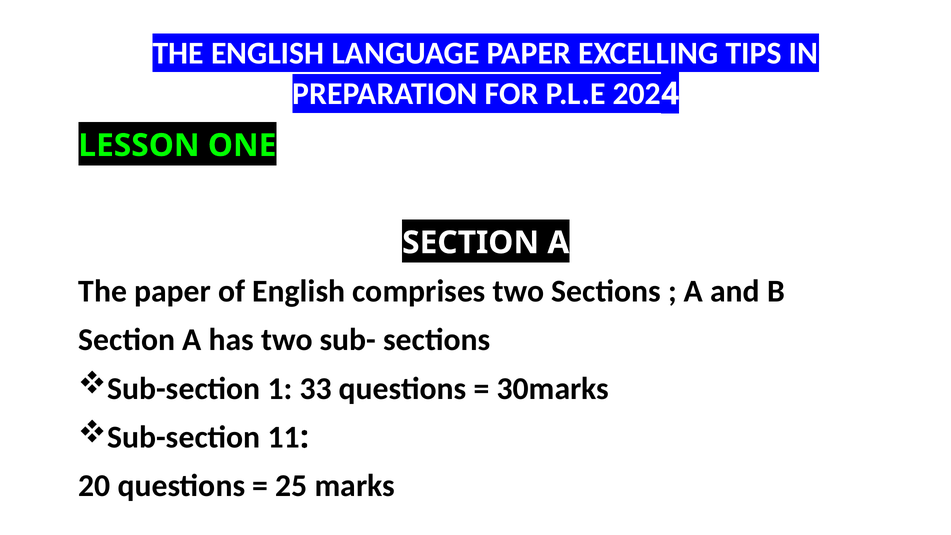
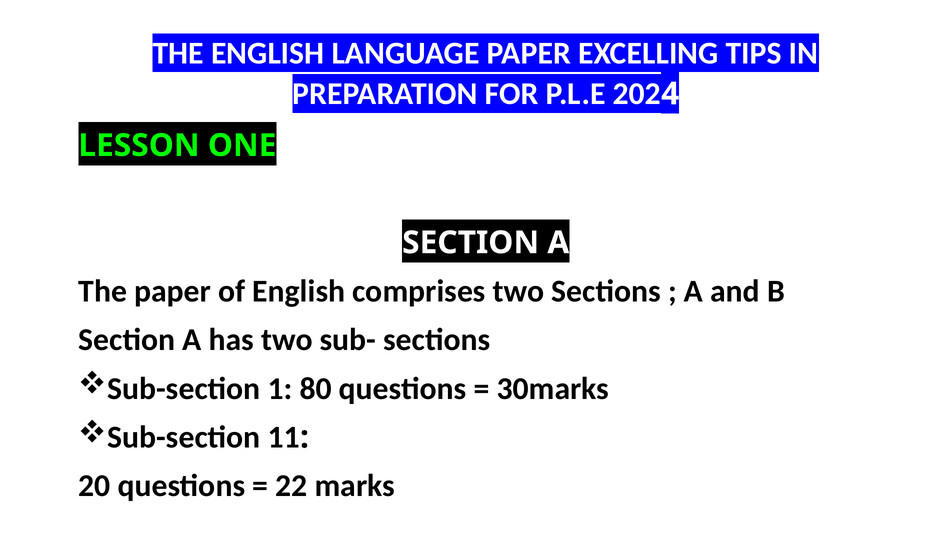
33: 33 -> 80 (316, 389)
25: 25 -> 22 (291, 486)
